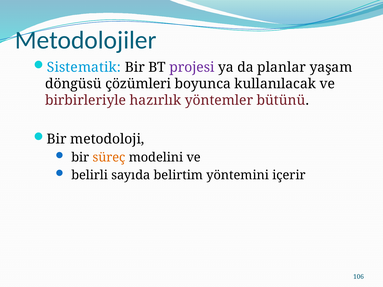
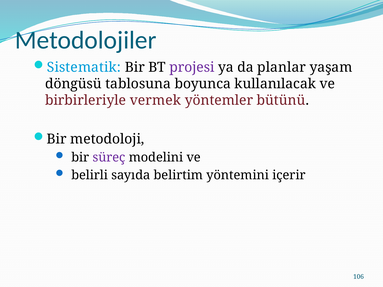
çözümleri: çözümleri -> tablosuna (138, 84)
hazırlık: hazırlık -> vermek (155, 100)
süreç colour: orange -> purple (109, 158)
